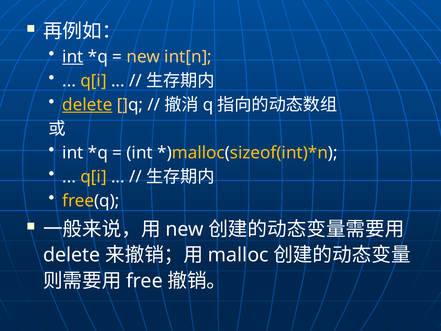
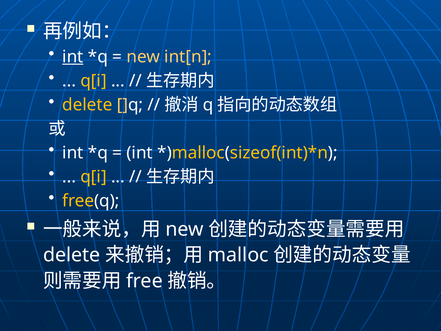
delete underline: present -> none (87, 105)
